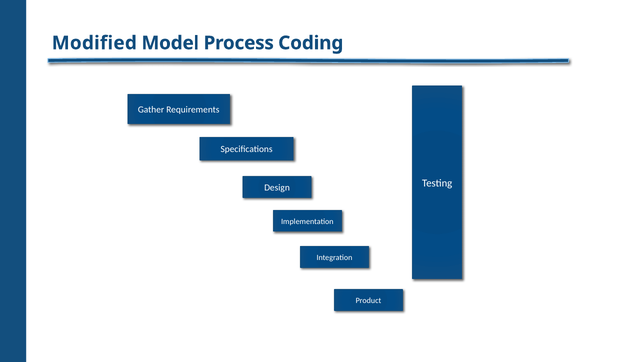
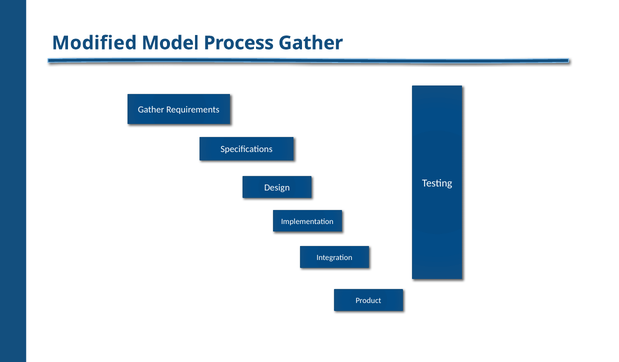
Process Coding: Coding -> Gather (311, 43)
